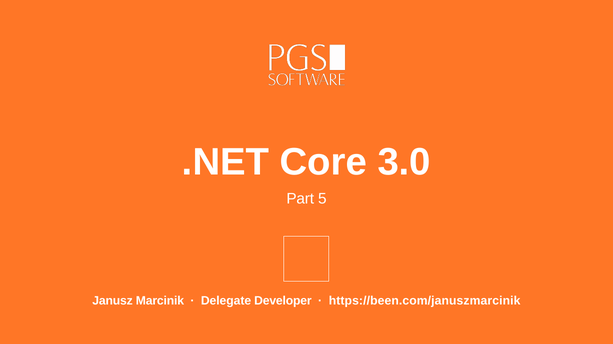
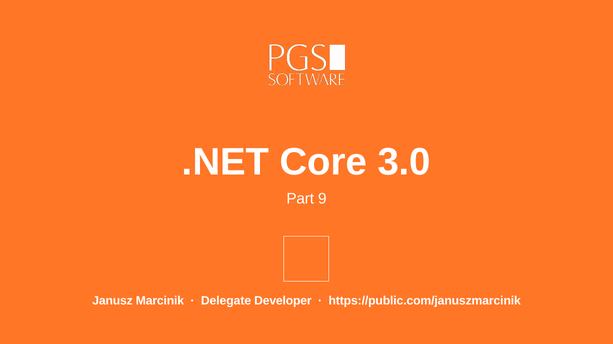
5: 5 -> 9 (322, 199)
https://been.com/januszmarcinik: https://been.com/januszmarcinik -> https://public.com/januszmarcinik (425, 301)
